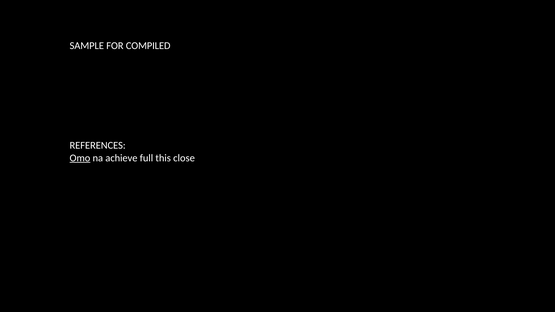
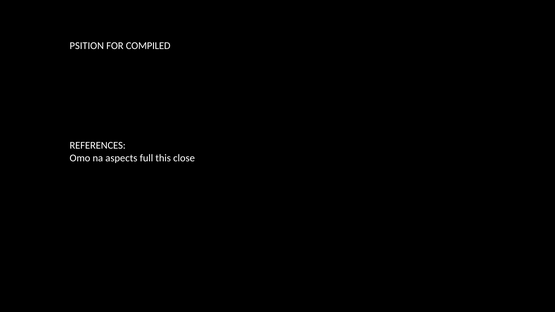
SAMPLE: SAMPLE -> PSITION (87, 46)
Omo underline: present -> none (80, 158)
achieve: achieve -> aspects (121, 158)
